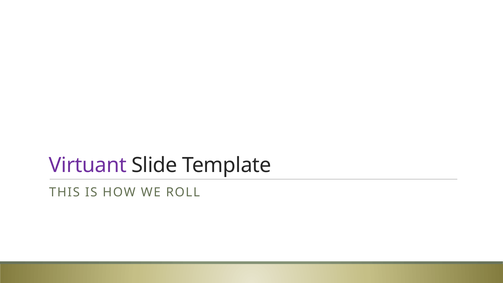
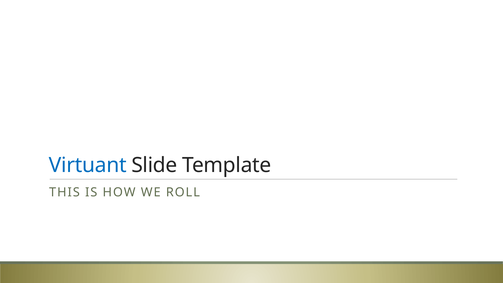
Virtuant colour: purple -> blue (88, 165)
